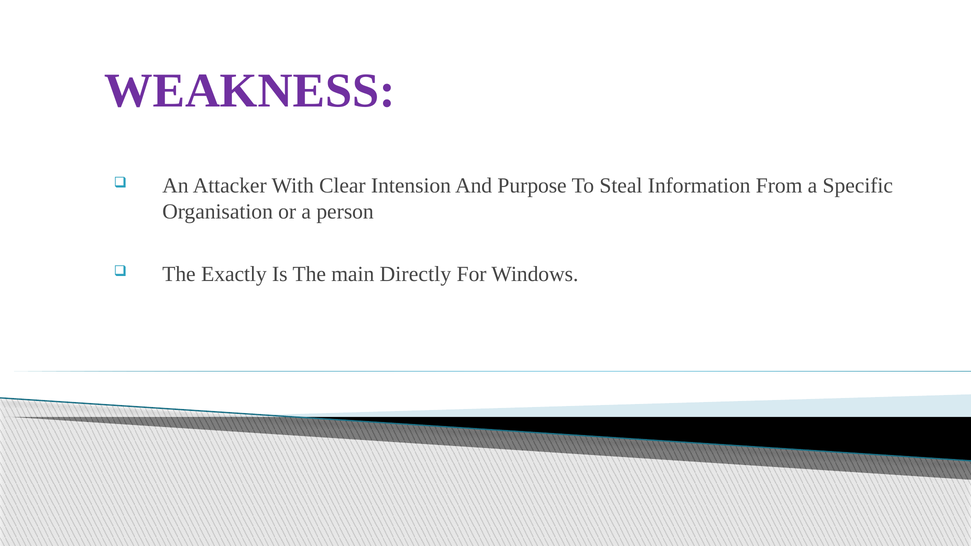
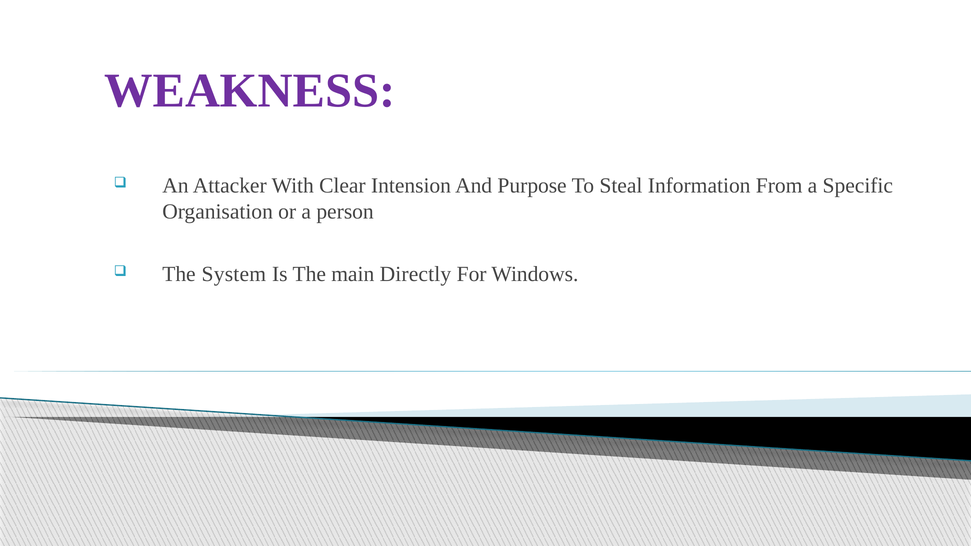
Exactly: Exactly -> System (234, 274)
